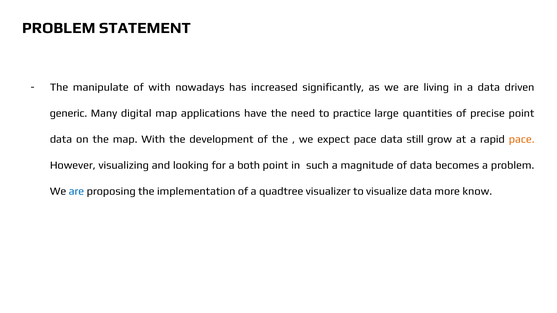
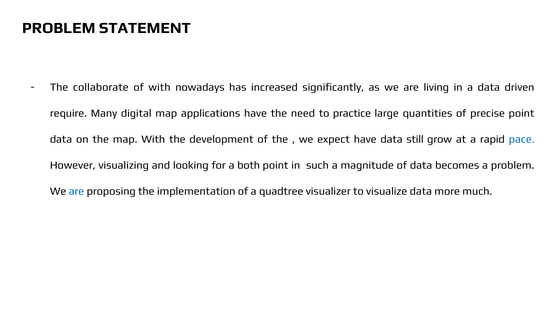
manipulate: manipulate -> collaborate (101, 88)
generic: generic -> require (68, 114)
expect pace: pace -> have (365, 140)
pace colour: orange -> blue (522, 140)
know: know -> much (477, 192)
